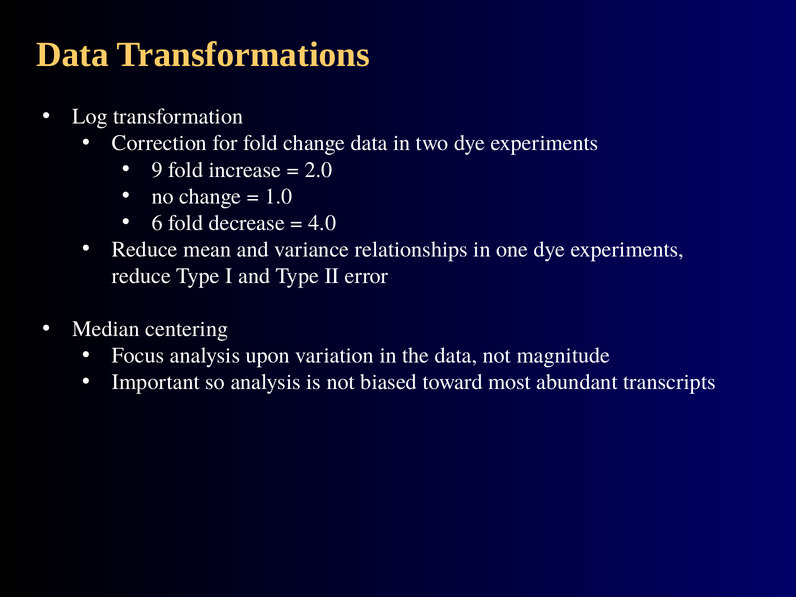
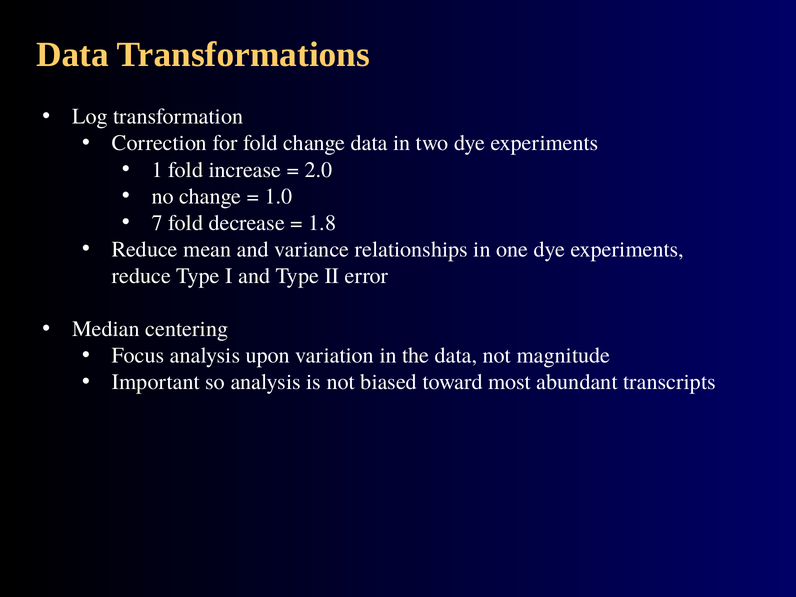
9: 9 -> 1 (157, 170)
6: 6 -> 7 (157, 223)
4.0: 4.0 -> 1.8 (322, 223)
